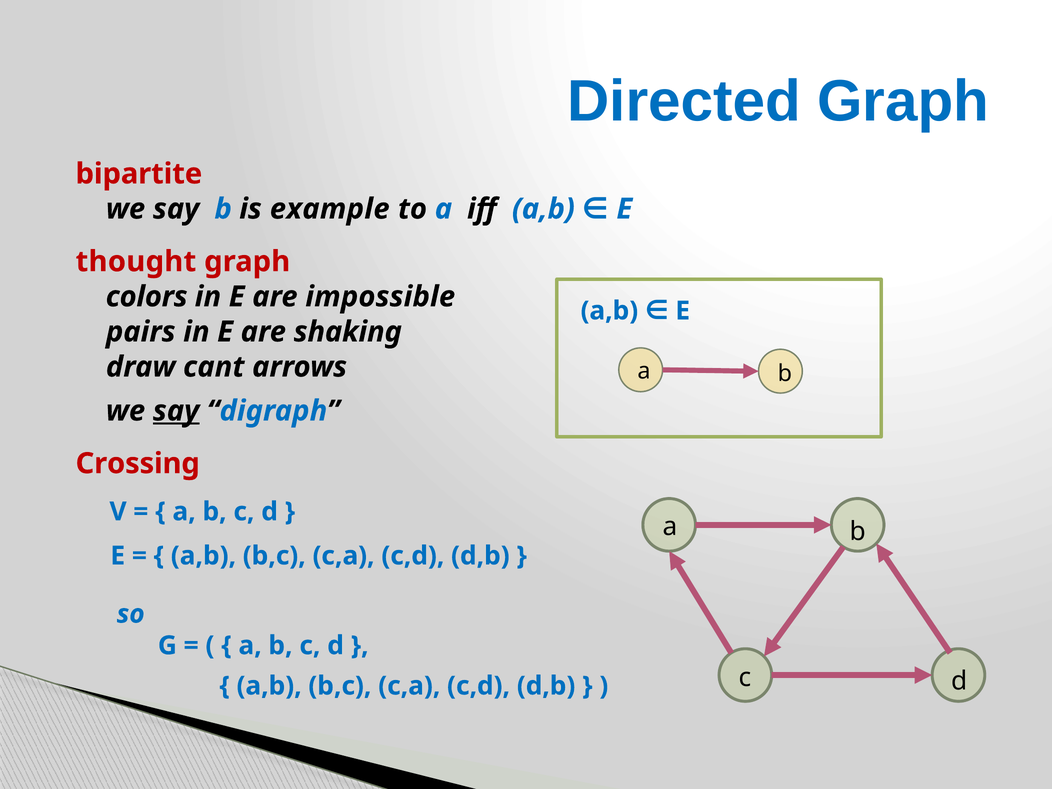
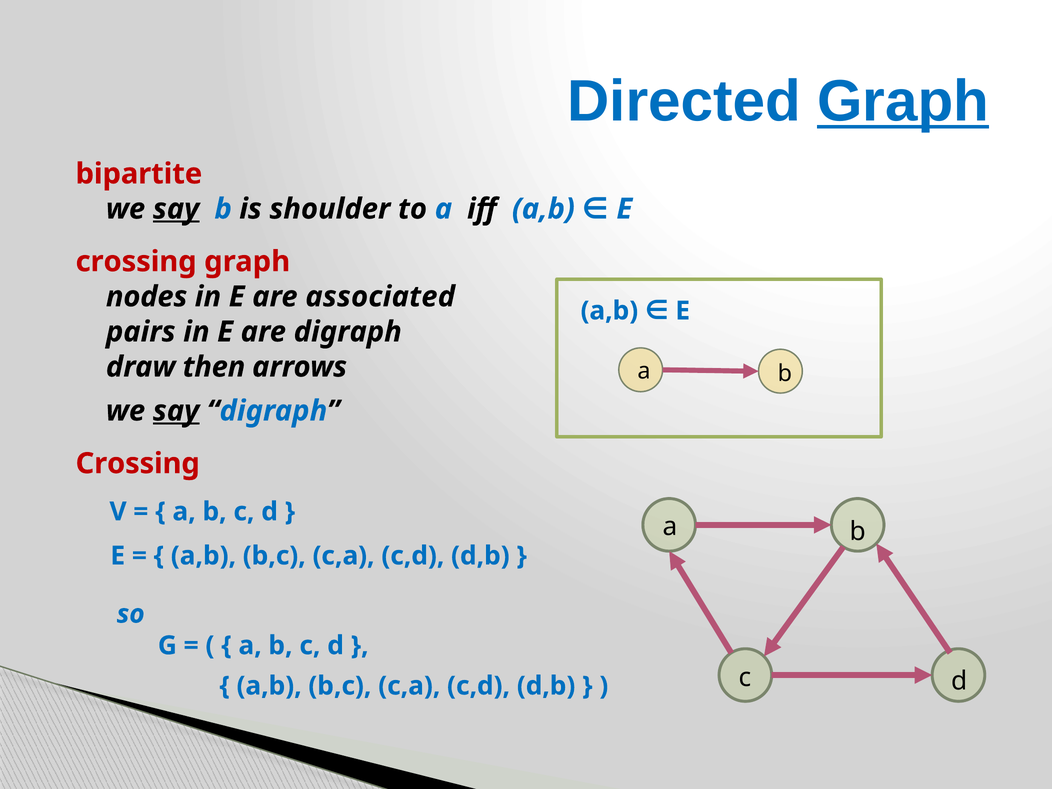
Graph underline: none -> present (903, 101)
say underline: none -> present (176, 209)
example: example -> shoulder (330, 209)
thought: thought -> crossing (136, 262)
colors: colors -> nodes (147, 297)
impossible: impossible -> associated (380, 297)
are shaking: shaking -> digraph (348, 332)
cant: cant -> then (214, 367)
